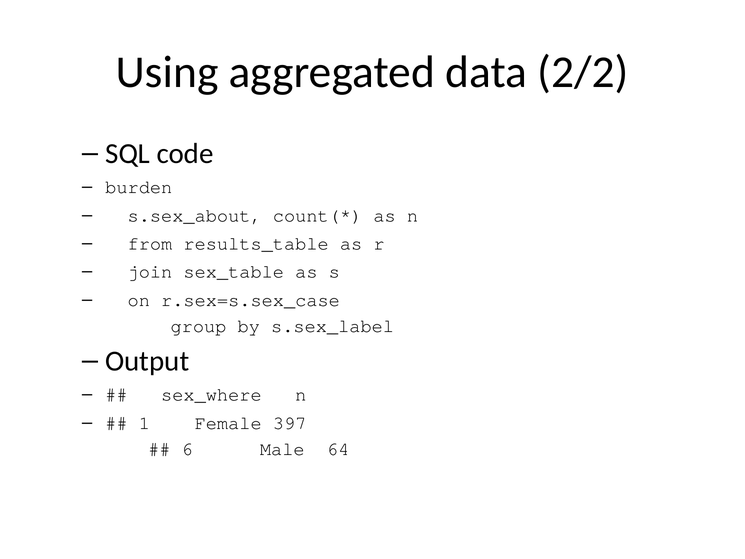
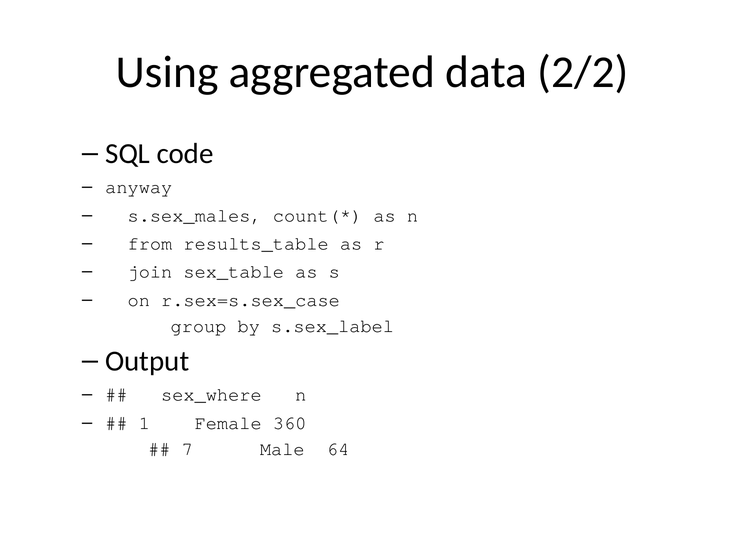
burden: burden -> anyway (139, 187)
s.sex_about: s.sex_about -> s.sex_males (195, 215)
397: 397 -> 360 (290, 423)
6: 6 -> 7 (187, 449)
